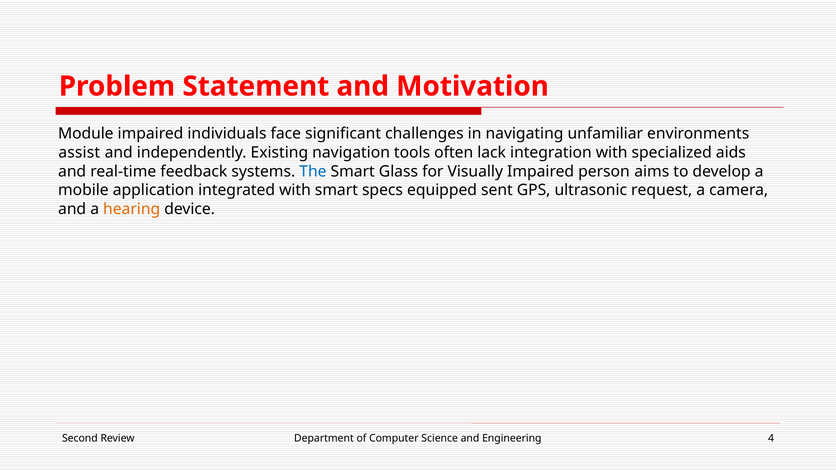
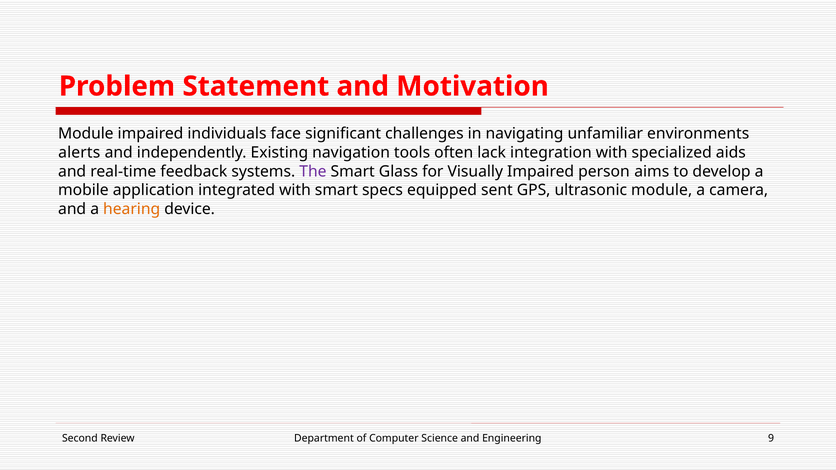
assist: assist -> alerts (79, 153)
The colour: blue -> purple (313, 171)
ultrasonic request: request -> module (662, 190)
4: 4 -> 9 (771, 438)
